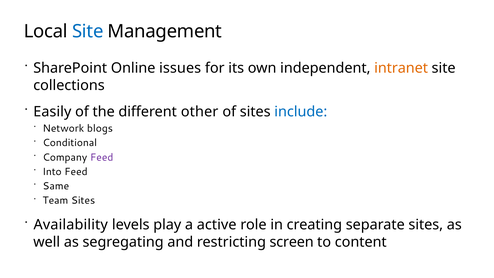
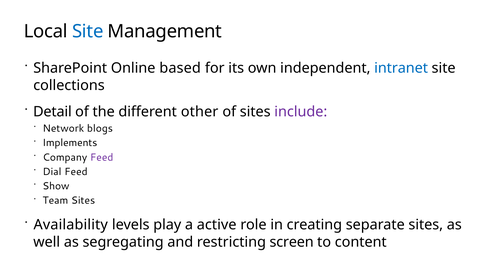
issues: issues -> based (180, 68)
intranet colour: orange -> blue (401, 68)
Easily: Easily -> Detail (52, 112)
include colour: blue -> purple (301, 112)
Conditional: Conditional -> Implements (70, 143)
Into: Into -> Dial (52, 172)
Same: Same -> Show (56, 186)
